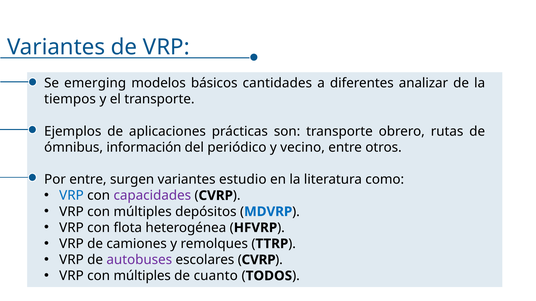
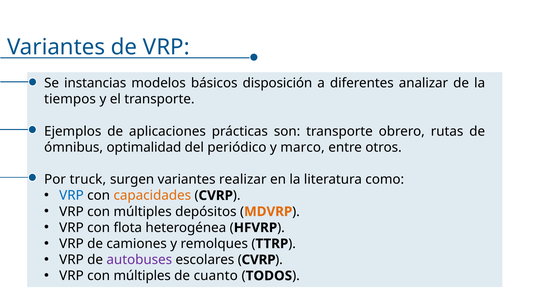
emerging: emerging -> instancias (95, 83)
cantidades: cantidades -> disposición (277, 83)
información: información -> optimalidad (144, 148)
vecino: vecino -> marco (303, 148)
Por entre: entre -> truck (88, 180)
estudio: estudio -> realizar (243, 180)
capacidades colour: purple -> orange (152, 196)
MDVRP colour: blue -> orange (268, 212)
